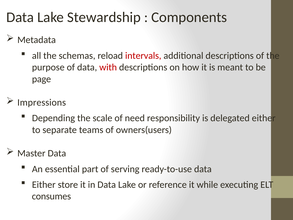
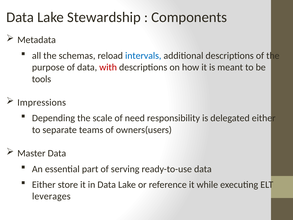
intervals colour: red -> blue (143, 56)
page: page -> tools (41, 79)
consumes: consumes -> leverages (51, 196)
